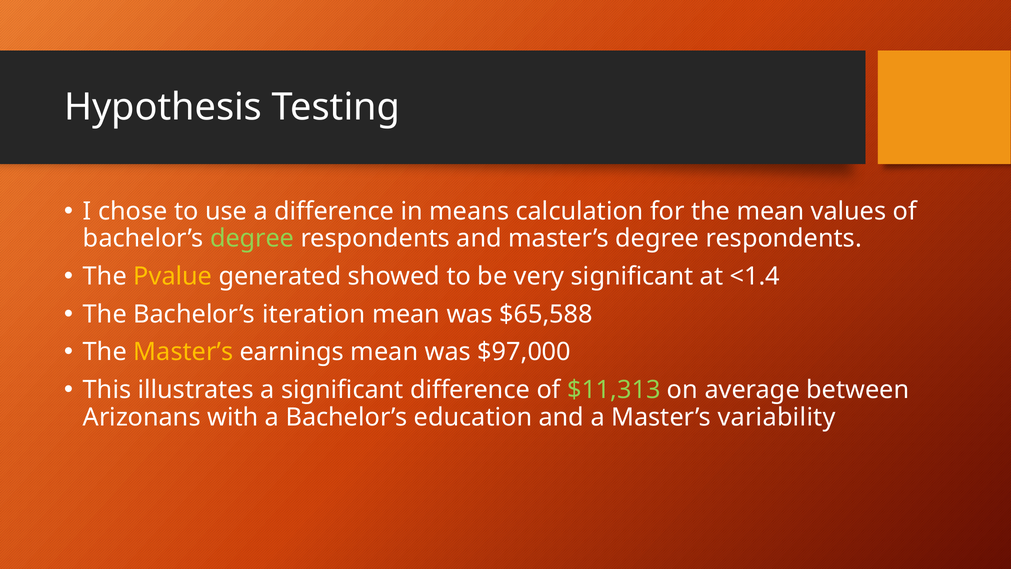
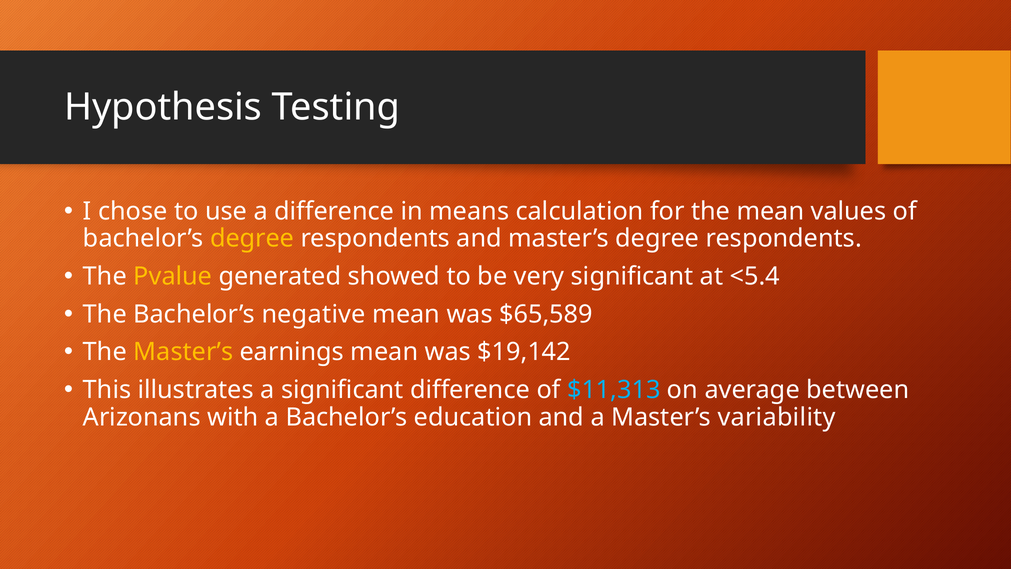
degree colour: light green -> yellow (252, 238)
<1.4: <1.4 -> <5.4 (755, 276)
iteration: iteration -> negative (314, 314)
$65,588: $65,588 -> $65,589 (546, 314)
$97,000: $97,000 -> $19,142 (524, 352)
$11,313 colour: light green -> light blue (614, 390)
